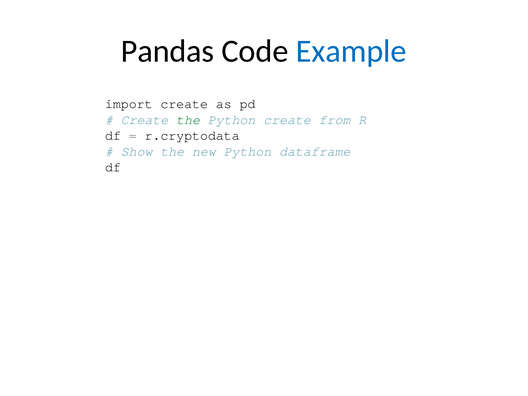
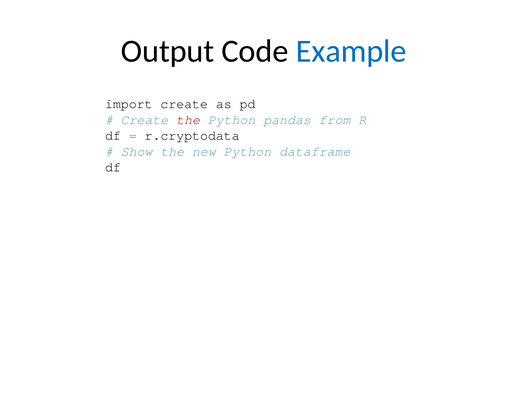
Pandas: Pandas -> Output (168, 51)
the colour: green -> red (188, 120)
Python create: create -> pandas (287, 120)
